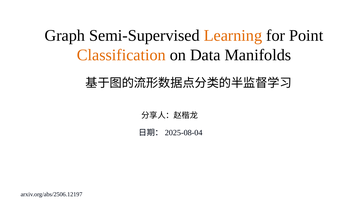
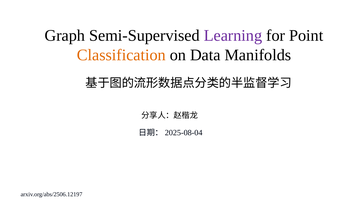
Learning colour: orange -> purple (233, 35)
